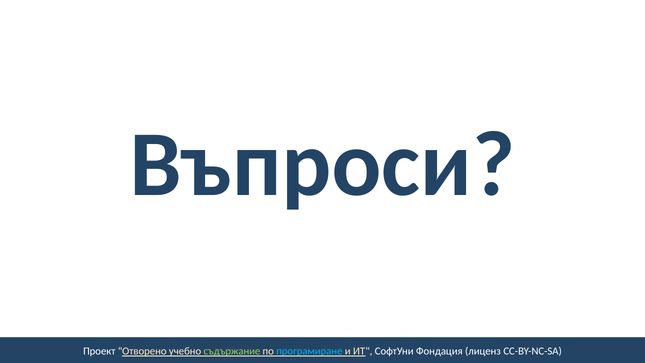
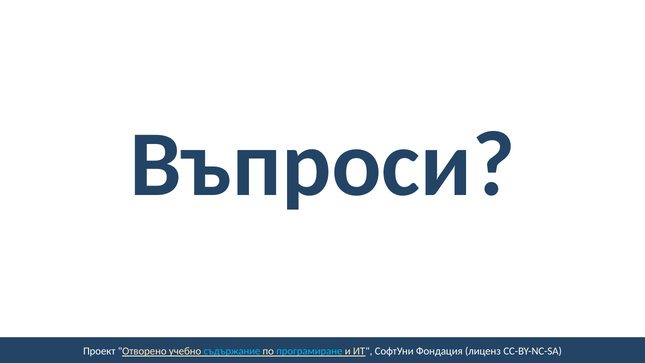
съдържание colour: light green -> light blue (232, 351)
